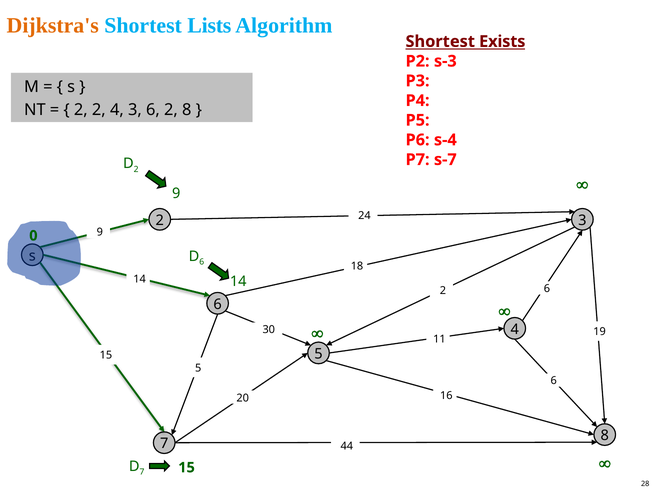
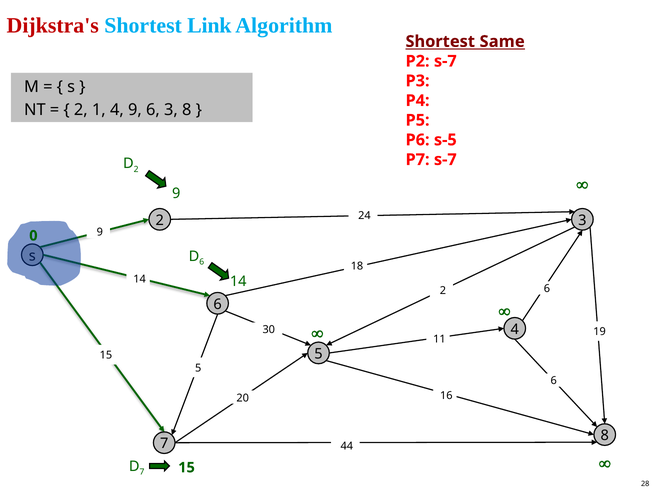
Dijkstra's colour: orange -> red (53, 26)
Lists: Lists -> Link (209, 26)
Exists: Exists -> Same (502, 42)
P2 s-3: s-3 -> s-7 (445, 61)
2 2: 2 -> 1 (99, 110)
4 3: 3 -> 9 (135, 110)
6 2: 2 -> 3 (171, 110)
s-4: s-4 -> s-5 (445, 140)
